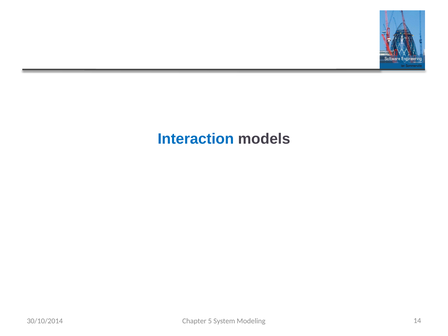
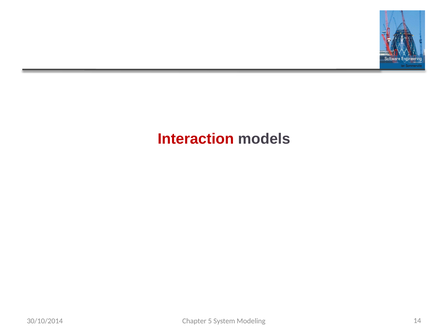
Interaction colour: blue -> red (196, 139)
